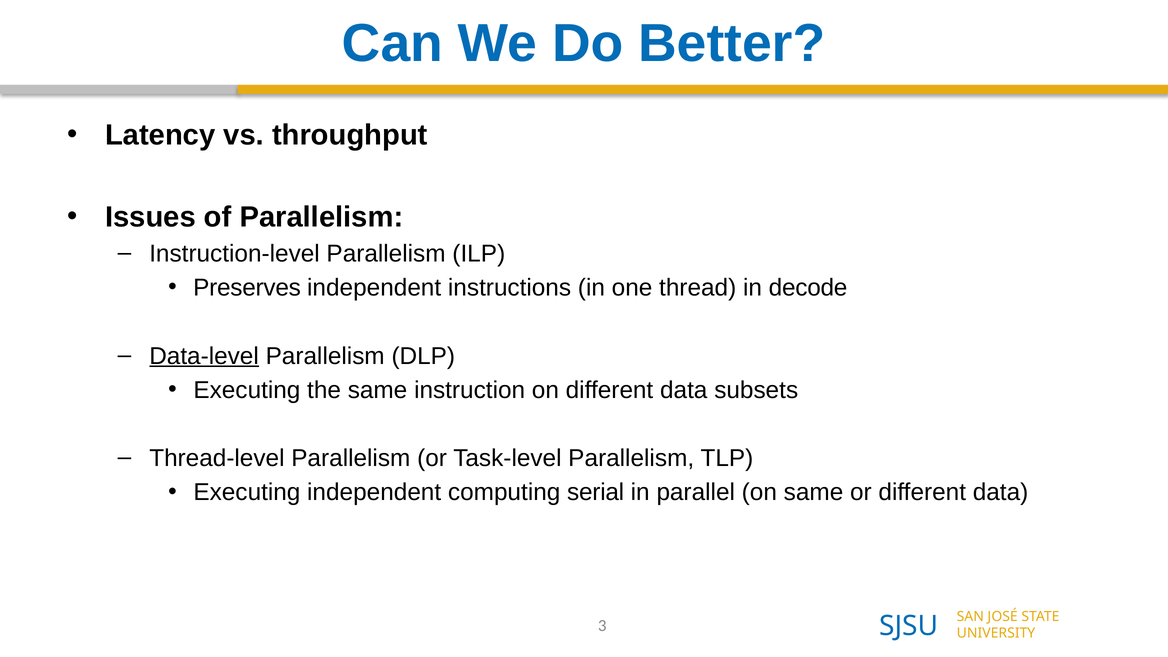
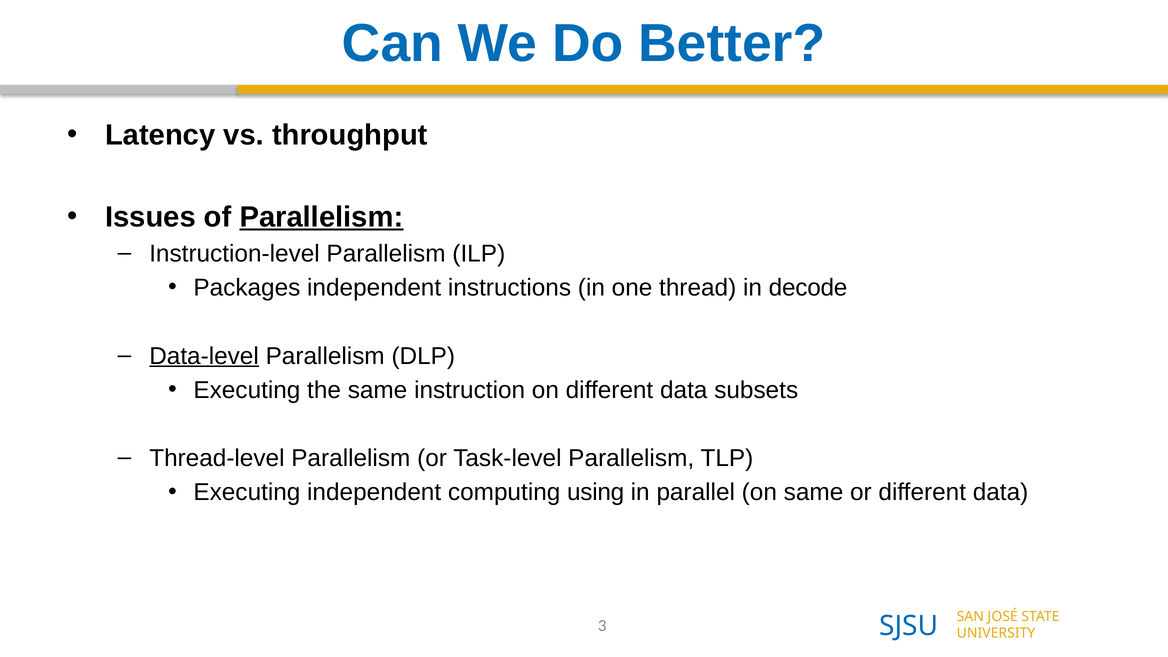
Parallelism underline: none -> present (322, 217)
Preserves: Preserves -> Packages (247, 288)
serial: serial -> using (596, 492)
